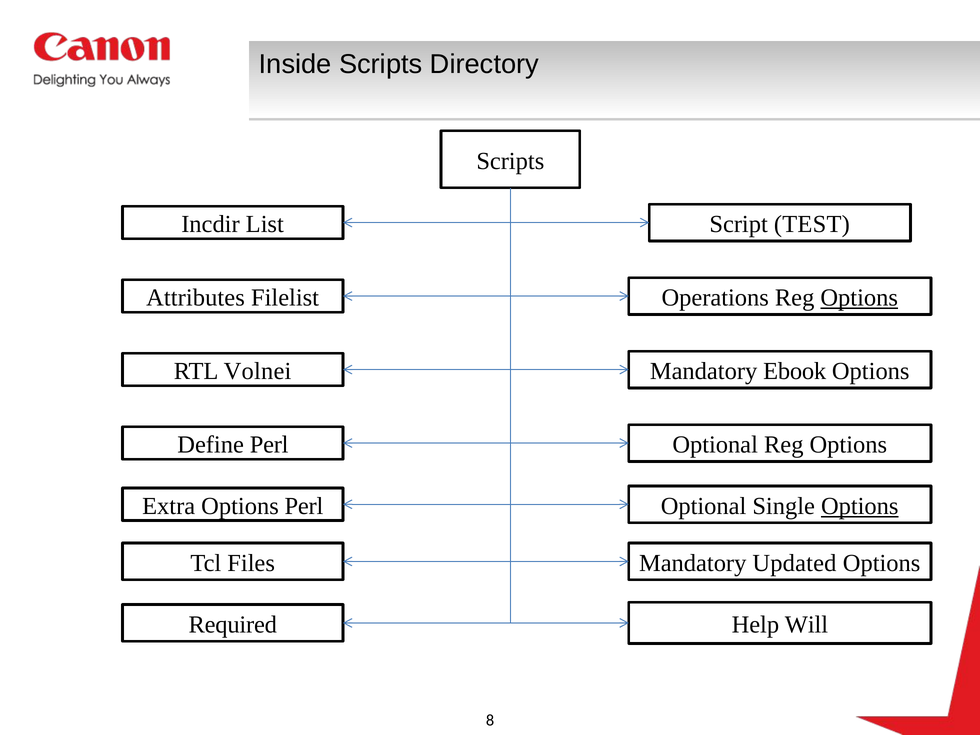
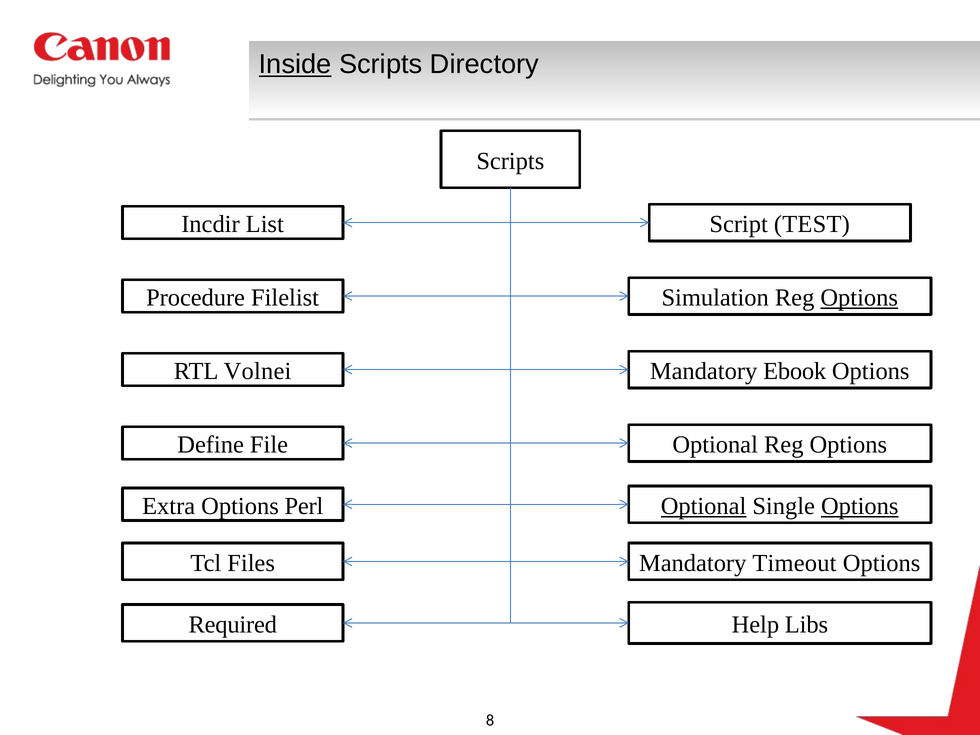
Inside underline: none -> present (295, 64)
Attributes: Attributes -> Procedure (196, 298)
Operations: Operations -> Simulation (715, 298)
Define Perl: Perl -> File (269, 445)
Optional underline: none -> present (704, 506)
Updated: Updated -> Timeout (794, 563)
Will: Will -> Libs (806, 625)
